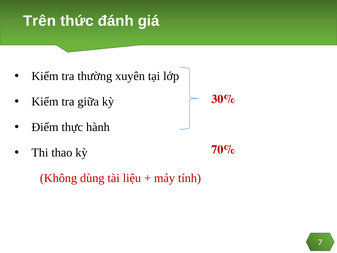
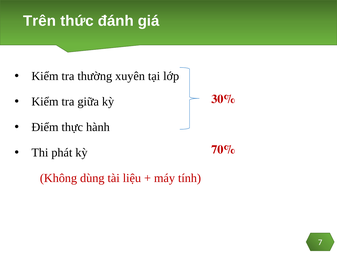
thao: thao -> phát (62, 153)
